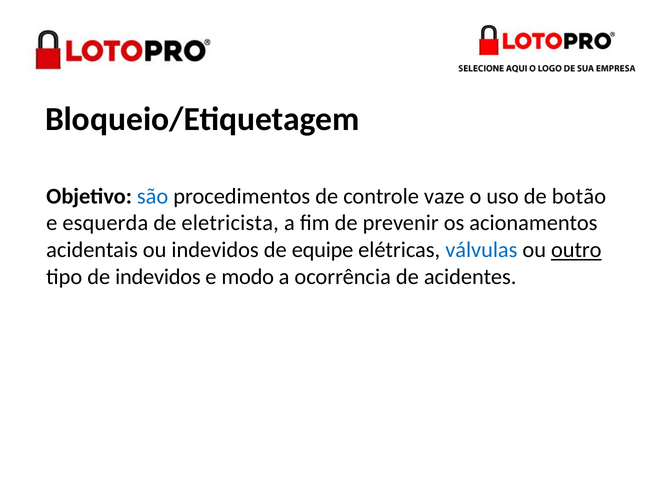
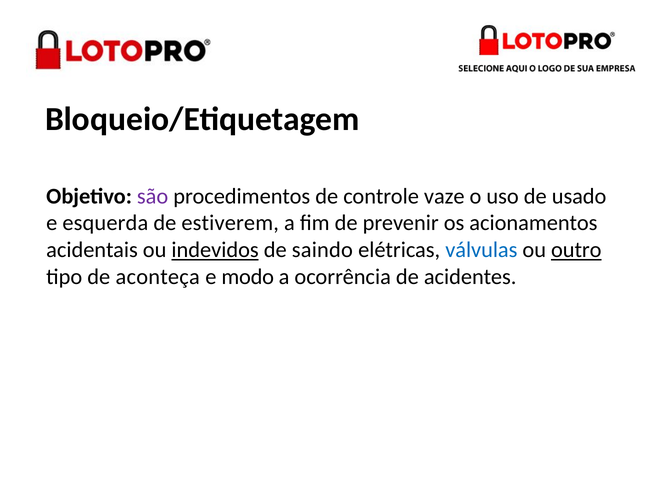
são colour: blue -> purple (153, 196)
botão: botão -> usado (579, 196)
eletricista: eletricista -> estiverem (230, 223)
indevidos underline: none -> present (215, 250)
equipe: equipe -> saindo (322, 250)
de indevidos: indevidos -> aconteça (158, 277)
